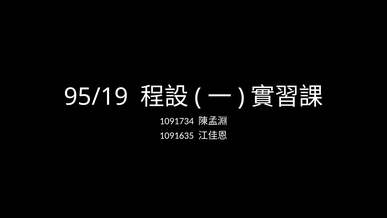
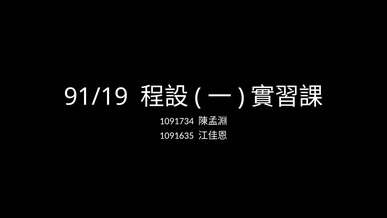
95/19: 95/19 -> 91/19 (96, 97)
